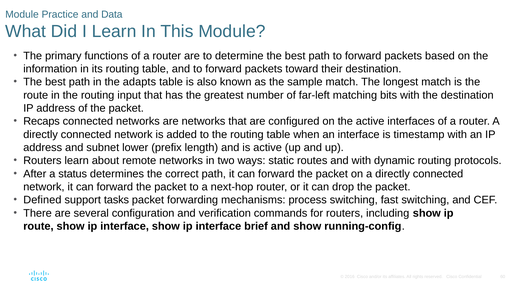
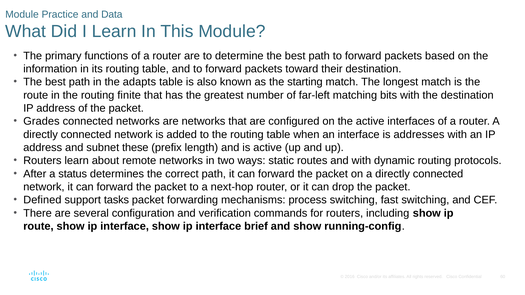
sample: sample -> starting (305, 82)
input: input -> finite (129, 95)
Recaps: Recaps -> Grades (41, 121)
timestamp: timestamp -> addresses (419, 135)
lower: lower -> these (135, 148)
